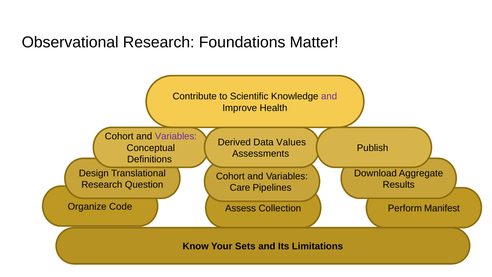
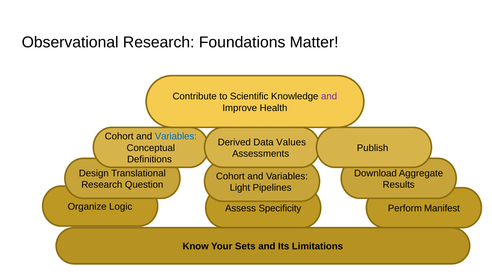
Variables colour: purple -> blue (176, 136)
Care: Care -> Light (240, 188)
Code: Code -> Logic (121, 207)
Collection: Collection -> Specificity (280, 208)
